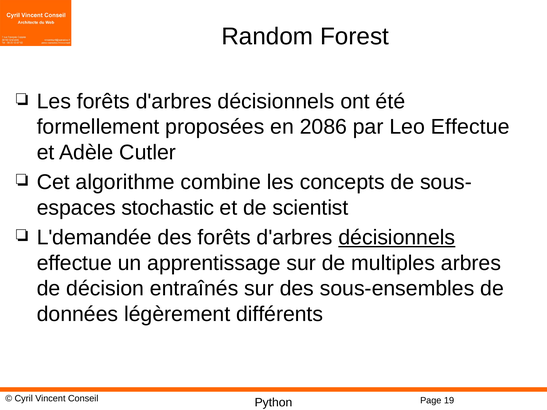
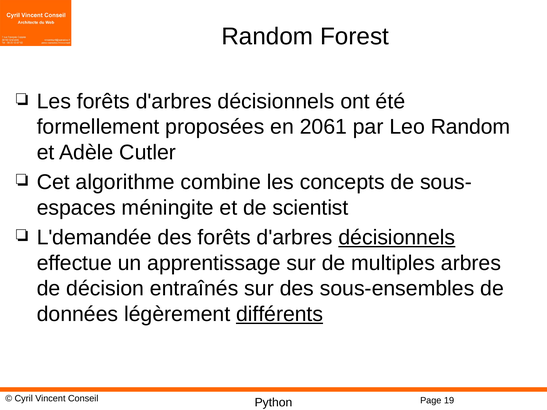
2086: 2086 -> 2061 (323, 127)
Leo Effectue: Effectue -> Random (470, 127)
stochastic: stochastic -> méningite (168, 208)
différents underline: none -> present (280, 314)
